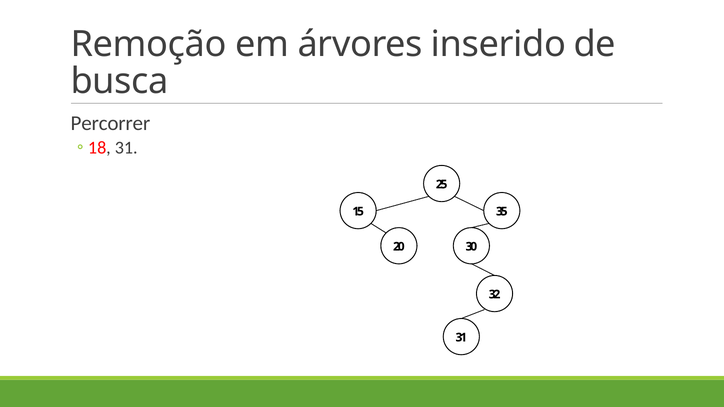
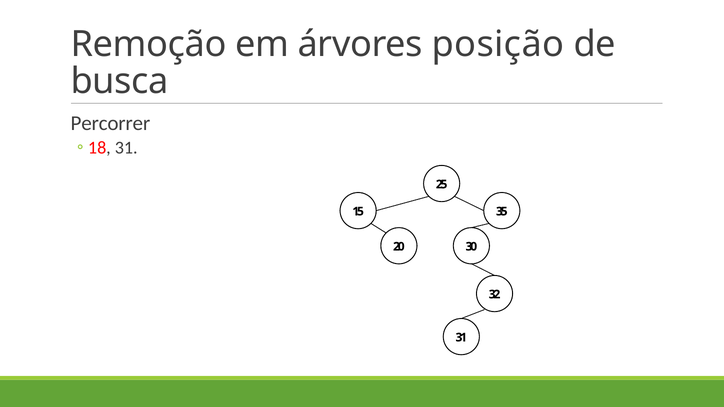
inserido: inserido -> posição (498, 44)
